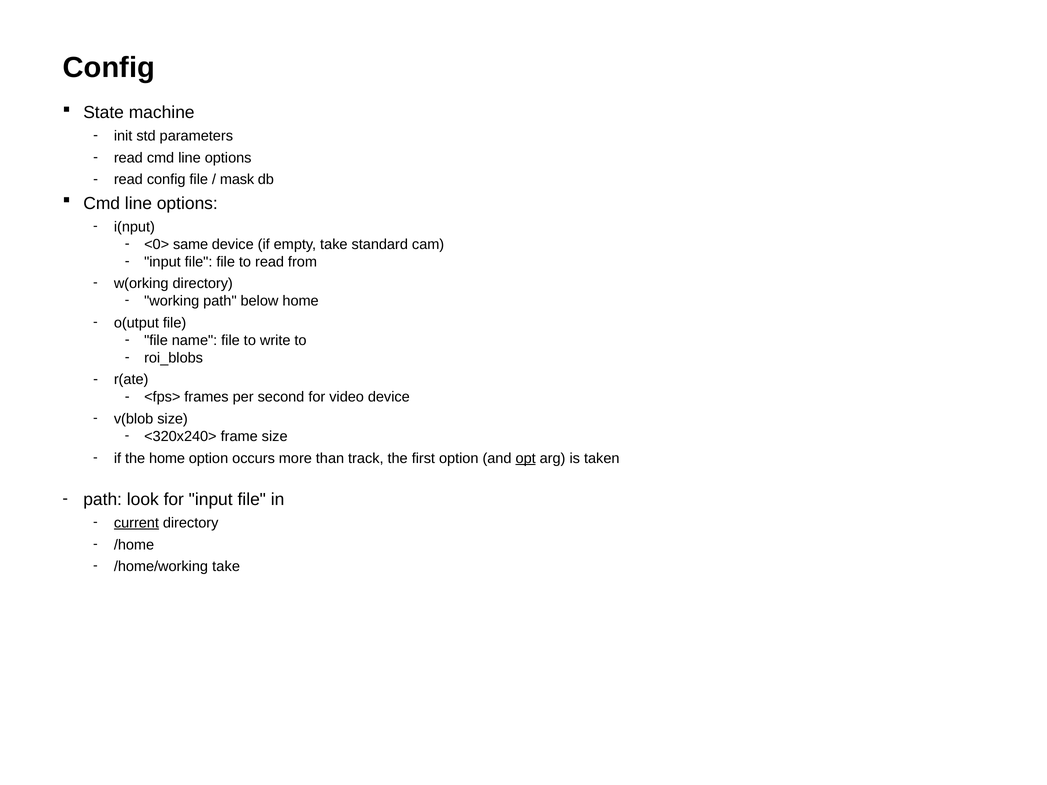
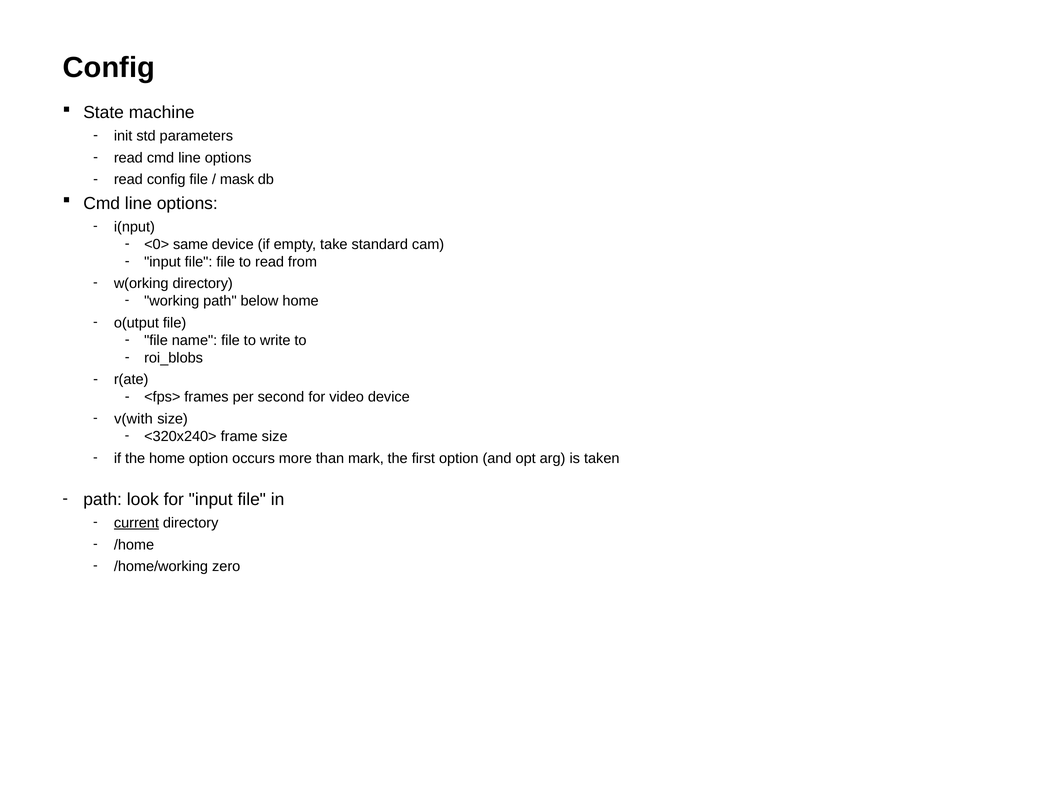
v(blob: v(blob -> v(with (133, 419)
track: track -> mark (366, 458)
opt underline: present -> none (526, 458)
/home/working take: take -> zero (226, 567)
